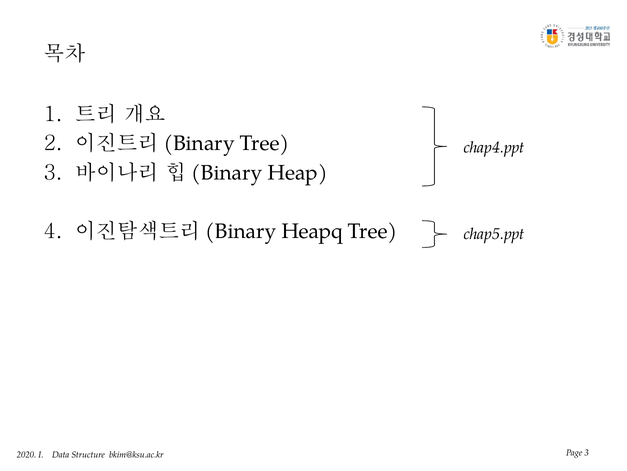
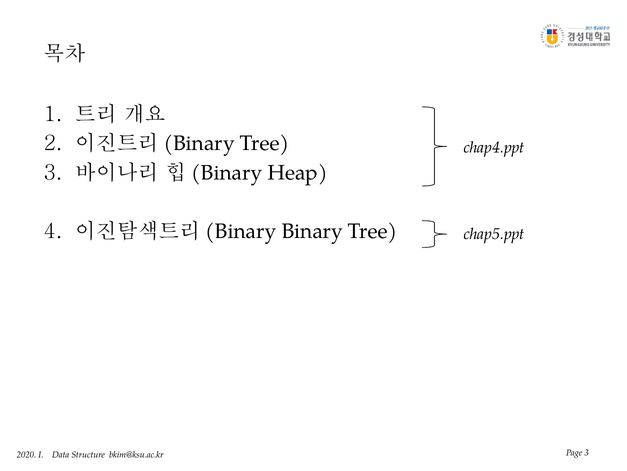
Heapq: Heapq -> Binary (312, 231)
